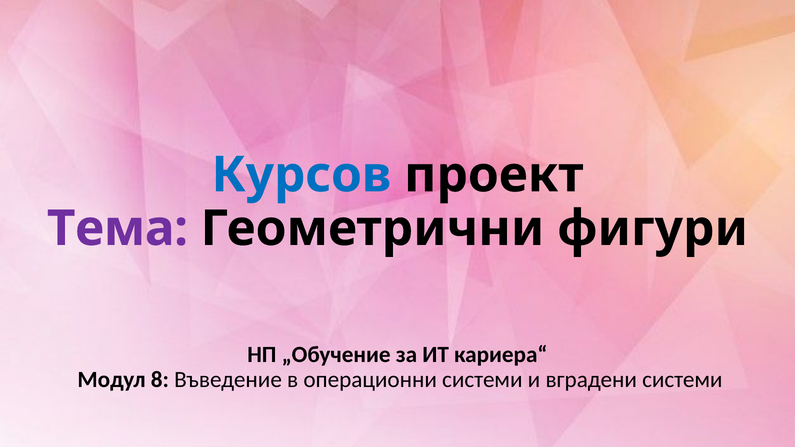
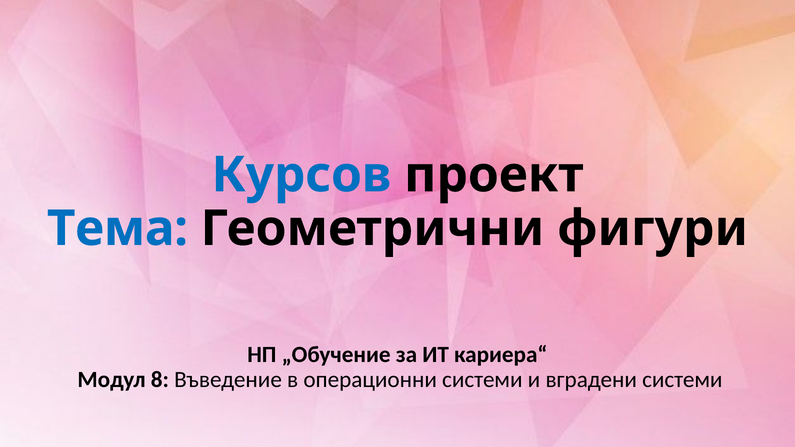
Тема colour: purple -> blue (117, 229)
